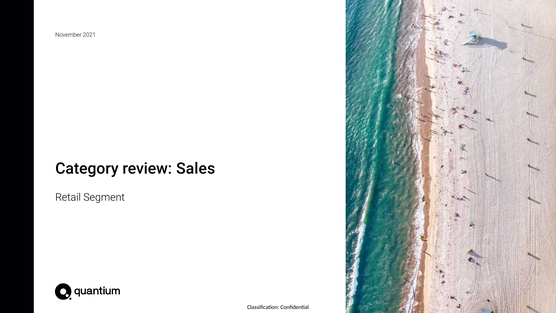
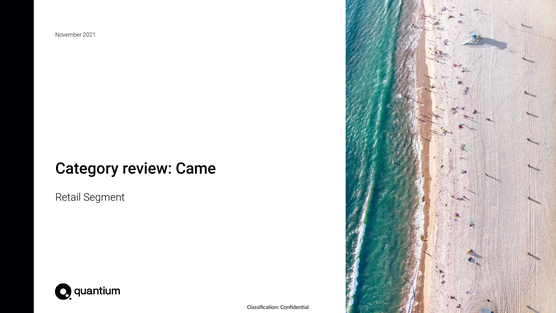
Sales: Sales -> Came (196, 169)
